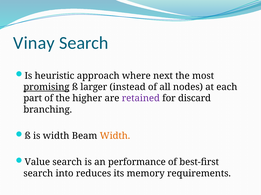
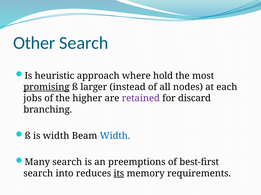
Vinay: Vinay -> Other (34, 43)
next: next -> hold (163, 76)
part: part -> jobs (33, 99)
Width colour: orange -> blue (115, 136)
Value: Value -> Many (37, 163)
performance: performance -> preemptions (137, 163)
its underline: none -> present (119, 174)
